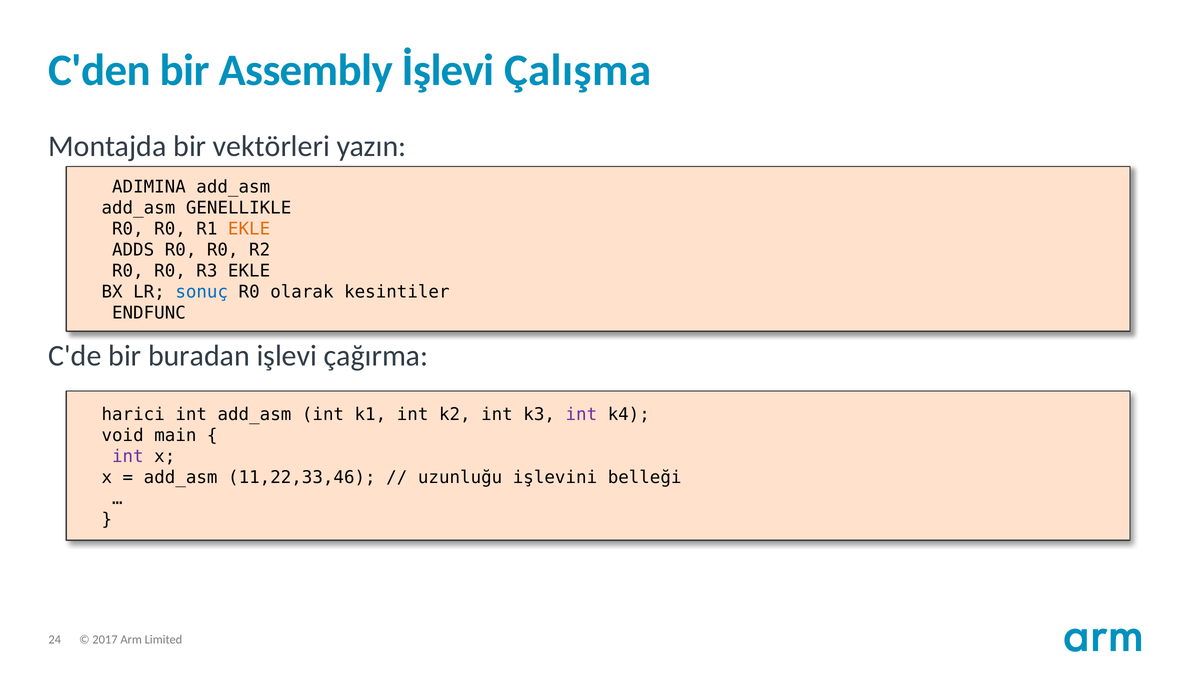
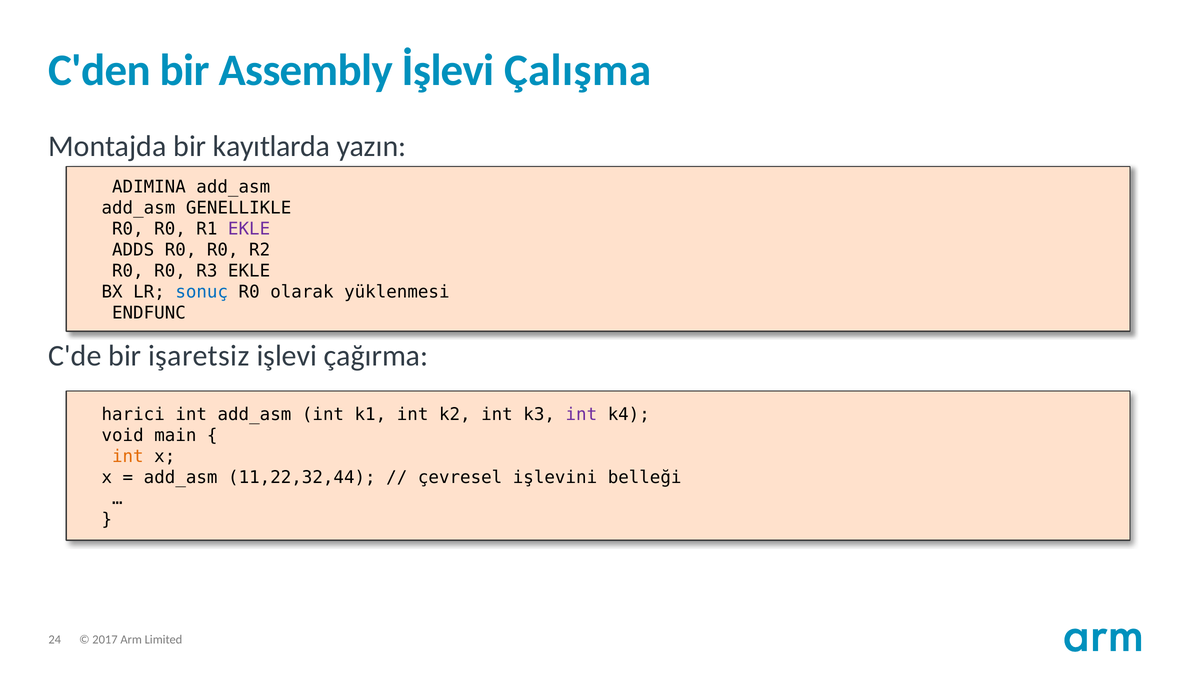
vektörleri: vektörleri -> kayıtlarda (272, 146)
EKLE colour: orange -> purple (249, 229)
kesintiler: kesintiler -> yüklenmesi (397, 292)
buradan: buradan -> işaretsiz (199, 356)
int colour: purple -> orange (128, 456)
11,22,33,46: 11,22,33,46 -> 11,22,32,44 (302, 477)
uzunluğu: uzunluğu -> çevresel (460, 477)
